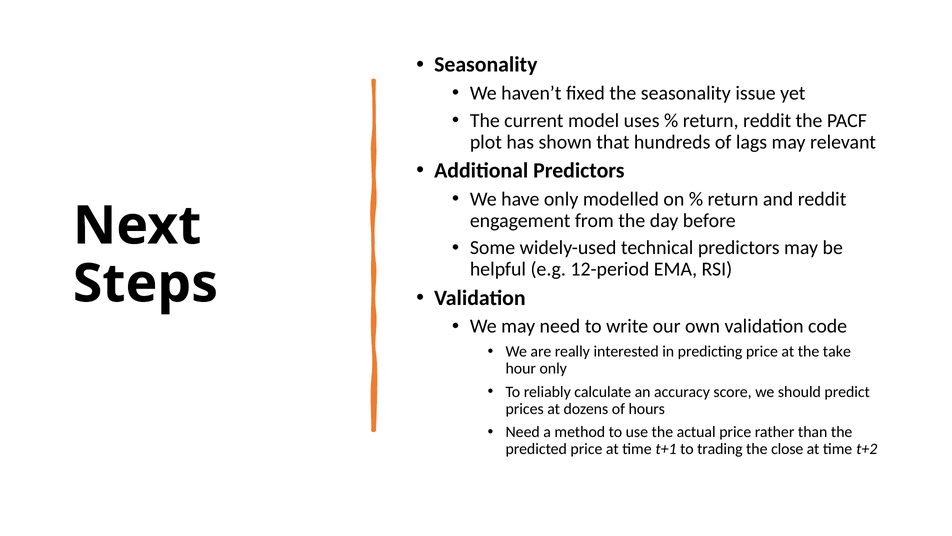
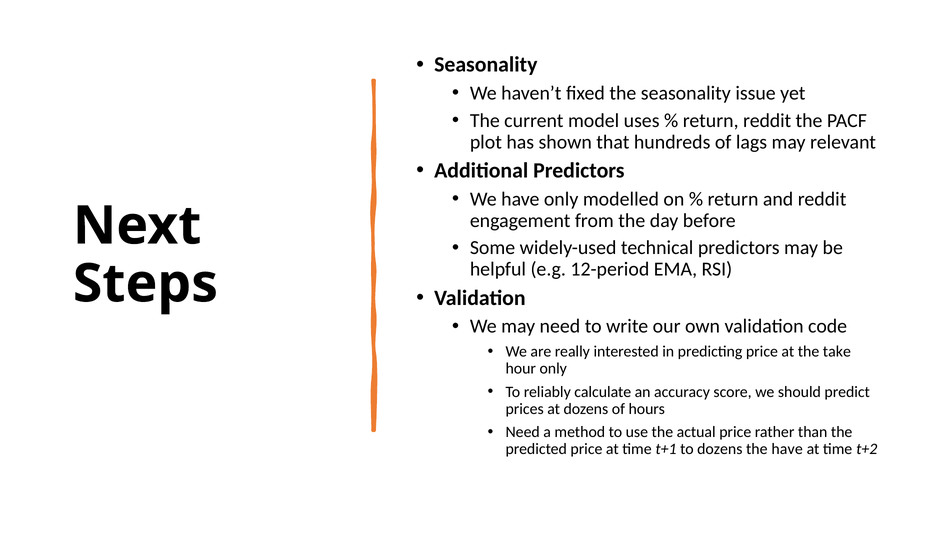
to trading: trading -> dozens (720, 449)
the close: close -> have (787, 449)
